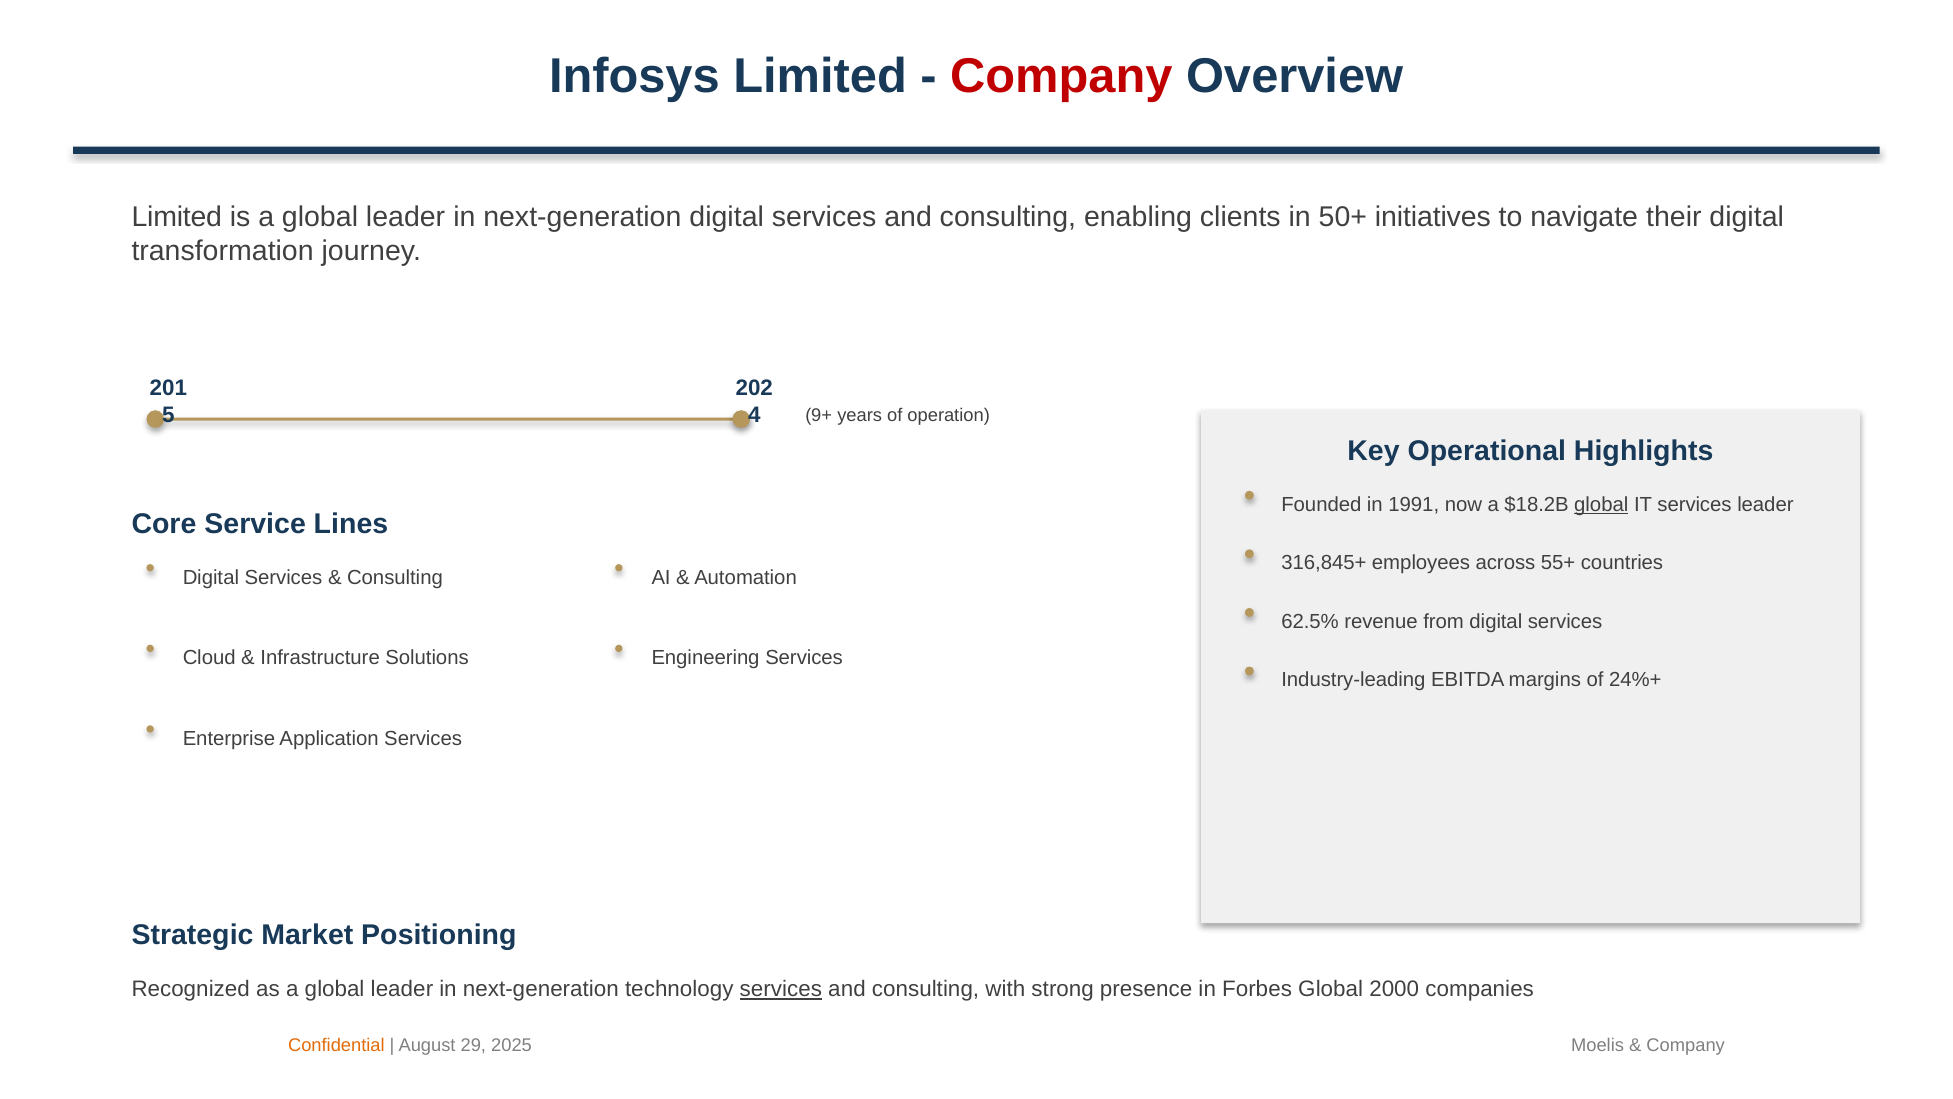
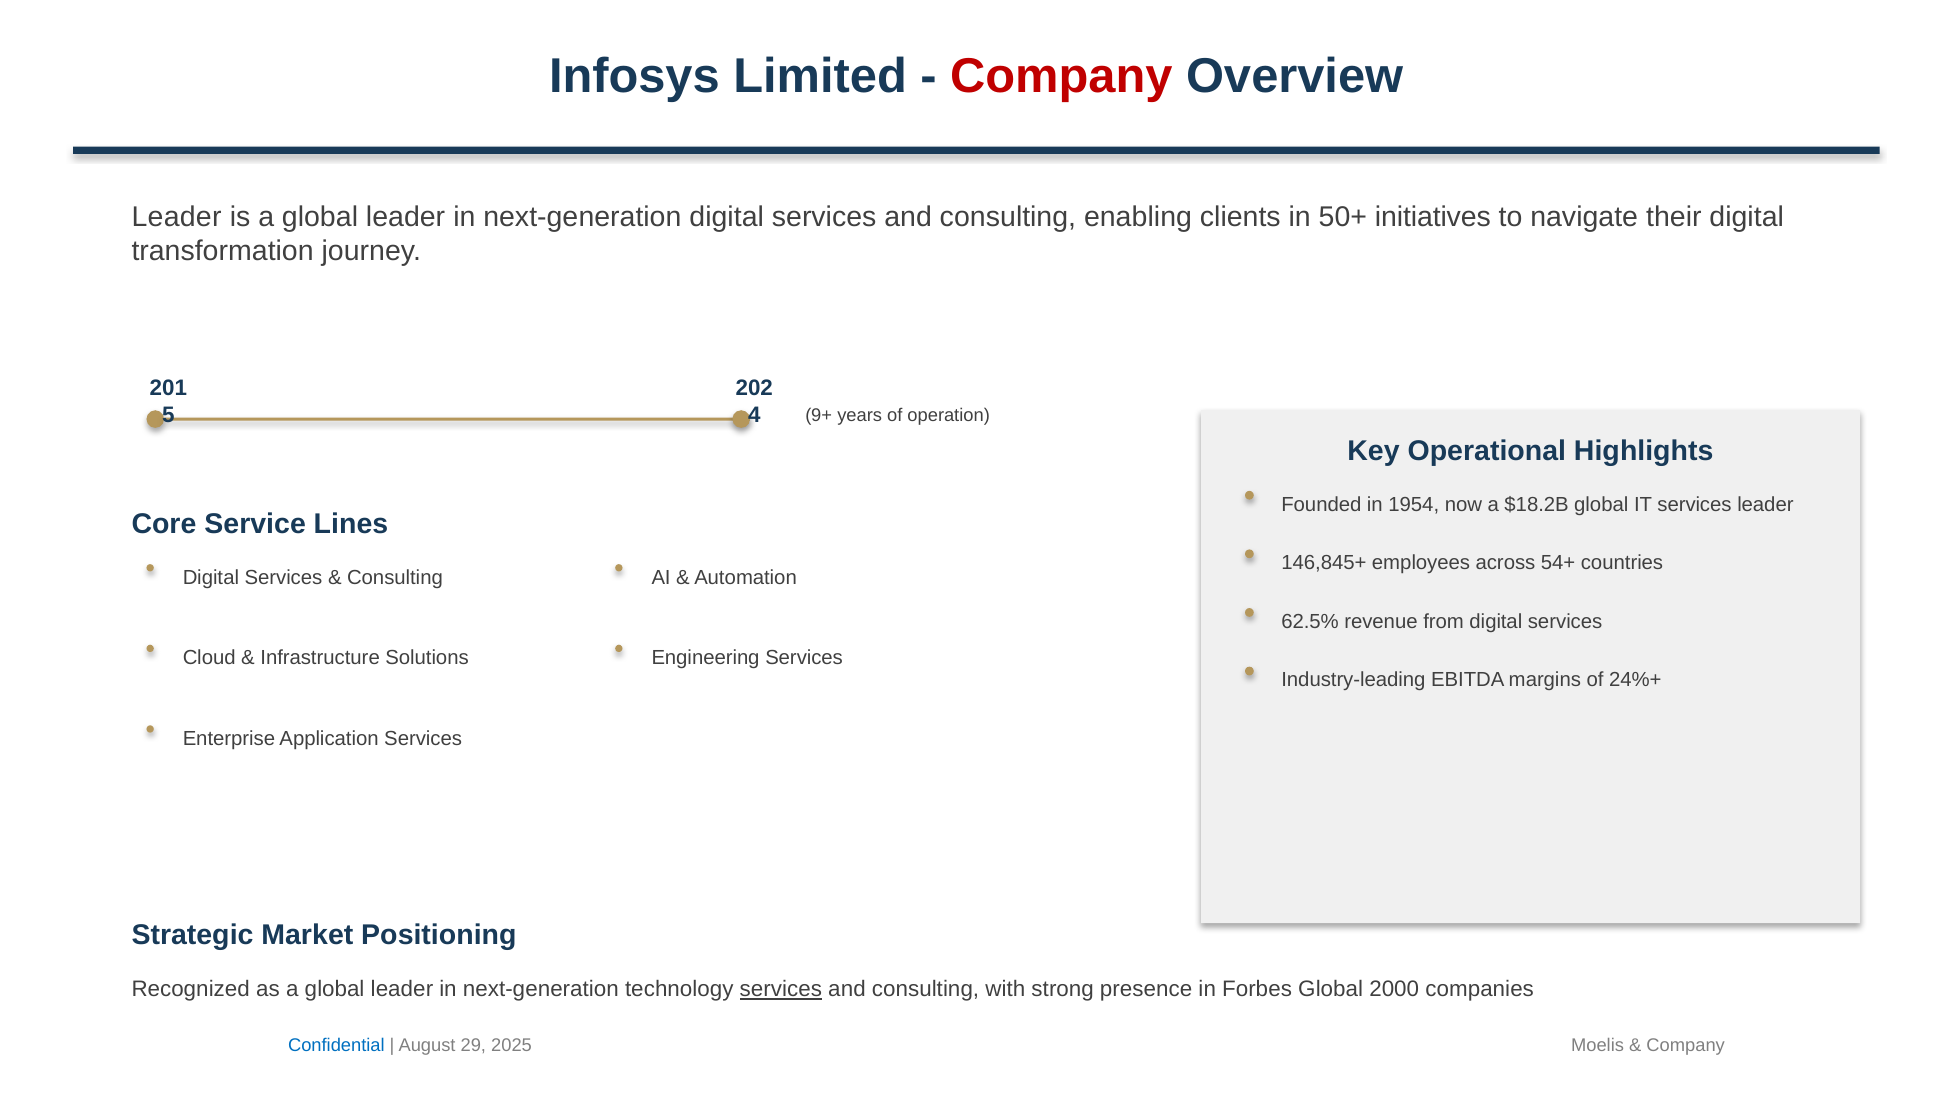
Limited: Limited -> Leader (177, 217)
1991: 1991 -> 1954 (1414, 504)
global underline: present -> none (1601, 504)
316,845+: 316,845+ -> 146,845+ (1324, 563)
55+: 55+ -> 54+ (1558, 563)
Confidential colour: orange -> blue (336, 1045)
